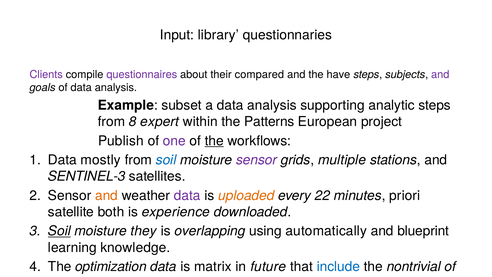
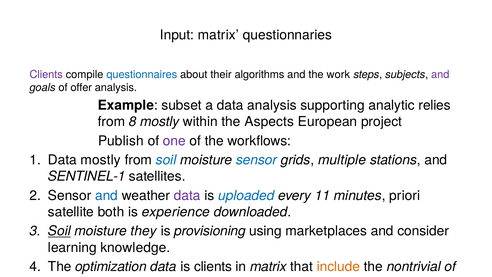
Input library: library -> matrix (218, 35)
questionnaires colour: purple -> blue (142, 74)
compared: compared -> algorithms (259, 74)
have: have -> work (338, 74)
of data: data -> offer (81, 87)
analytic steps: steps -> relies (435, 105)
8 expert: expert -> mostly (160, 122)
Patterns: Patterns -> Aspects (269, 122)
the underline: present -> none (214, 141)
sensor colour: purple -> blue (257, 160)
SENTINEL-3: SENTINEL-3 -> SENTINEL-1 (87, 176)
and colour: orange -> blue (107, 195)
uploaded colour: orange -> blue (246, 195)
22: 22 -> 11 (323, 195)
overlapping: overlapping -> provisioning (210, 231)
automatically: automatically -> marketplaces (326, 231)
blueprint: blueprint -> consider (423, 231)
is matrix: matrix -> clients (213, 266)
in future: future -> matrix (268, 266)
include colour: blue -> orange (338, 266)
